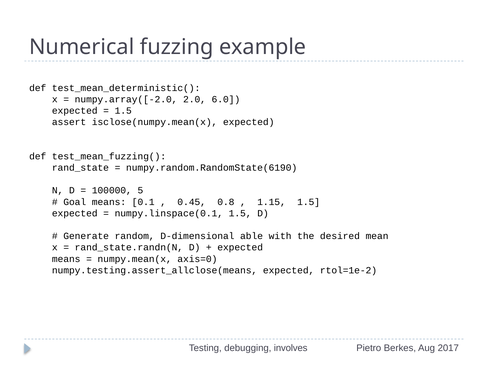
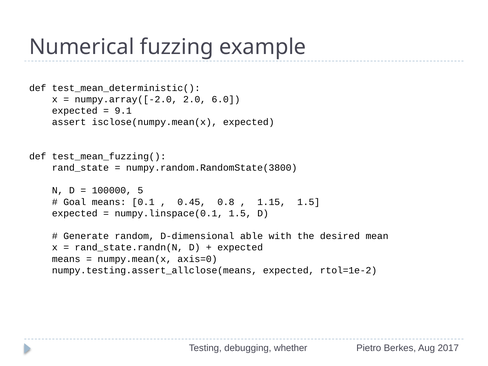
1.5: 1.5 -> 9.1 (123, 111)
numpy.random.RandomState(6190: numpy.random.RandomState(6190 -> numpy.random.RandomState(3800 (212, 168)
involves: involves -> whether (291, 348)
